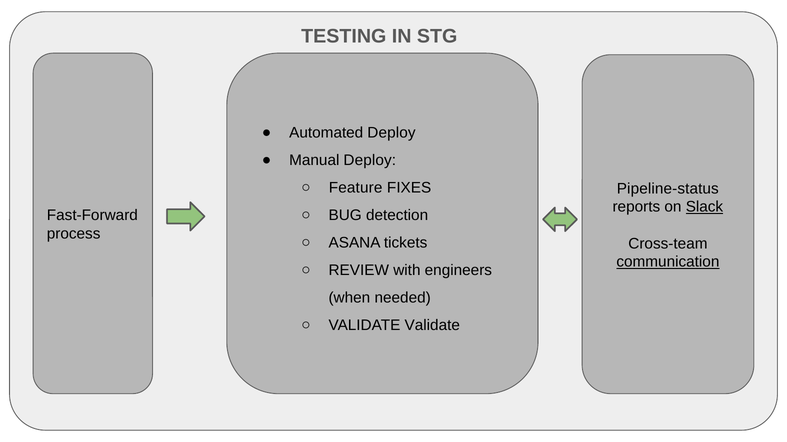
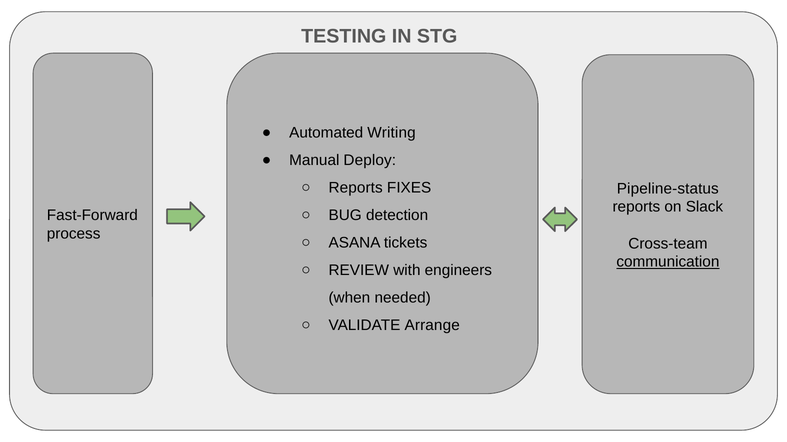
Automated Deploy: Deploy -> Writing (391, 133)
Feature: Feature -> Reports (356, 188)
Slack underline: present -> none (704, 207)
VALIDATE Validate: Validate -> Arrange (432, 326)
